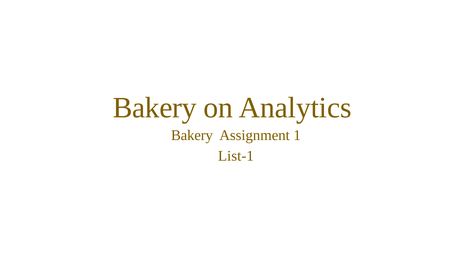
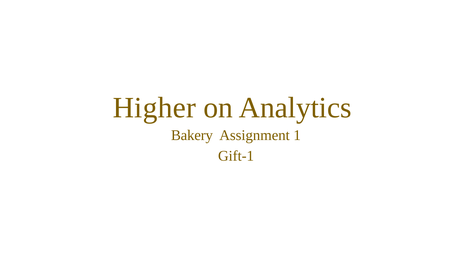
Bakery: Bakery -> Higher (154, 107)
List-1: List-1 -> Gift-1 (236, 156)
